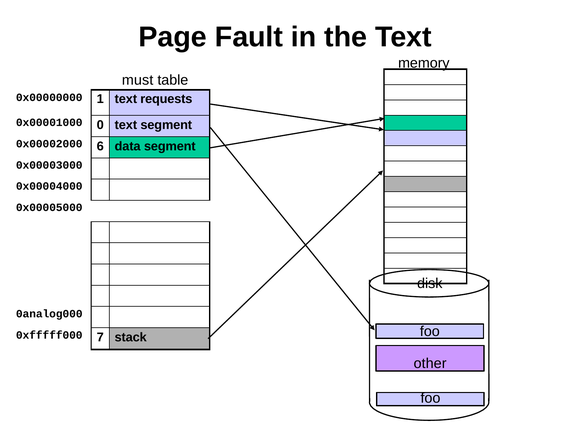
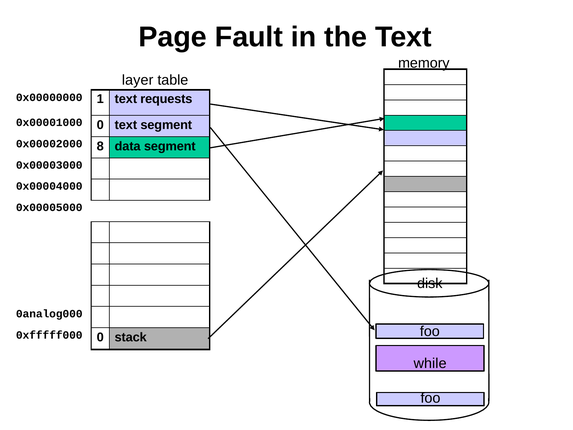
must: must -> layer (138, 80)
6: 6 -> 8 (100, 146)
0xfffff000 7: 7 -> 0 (100, 337)
other: other -> while (430, 363)
